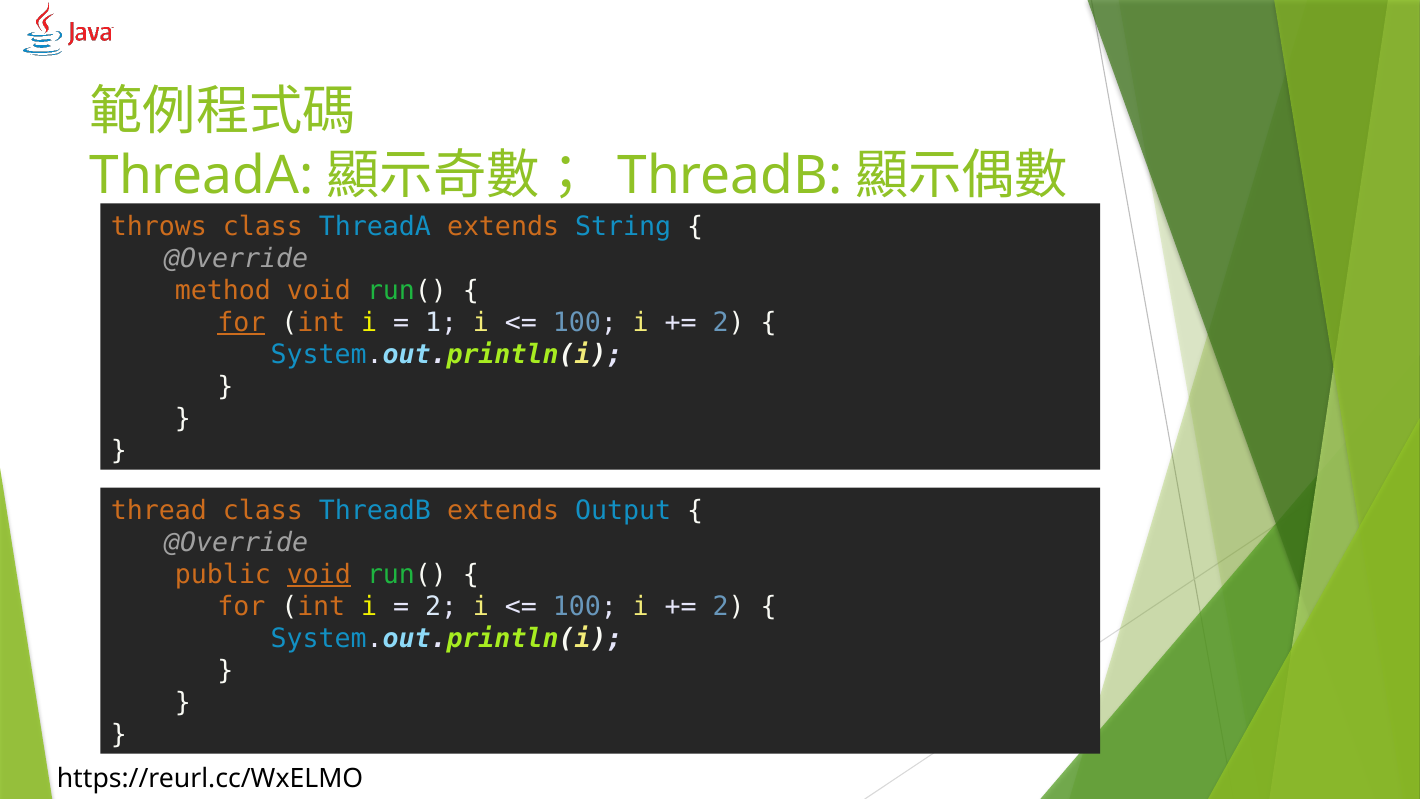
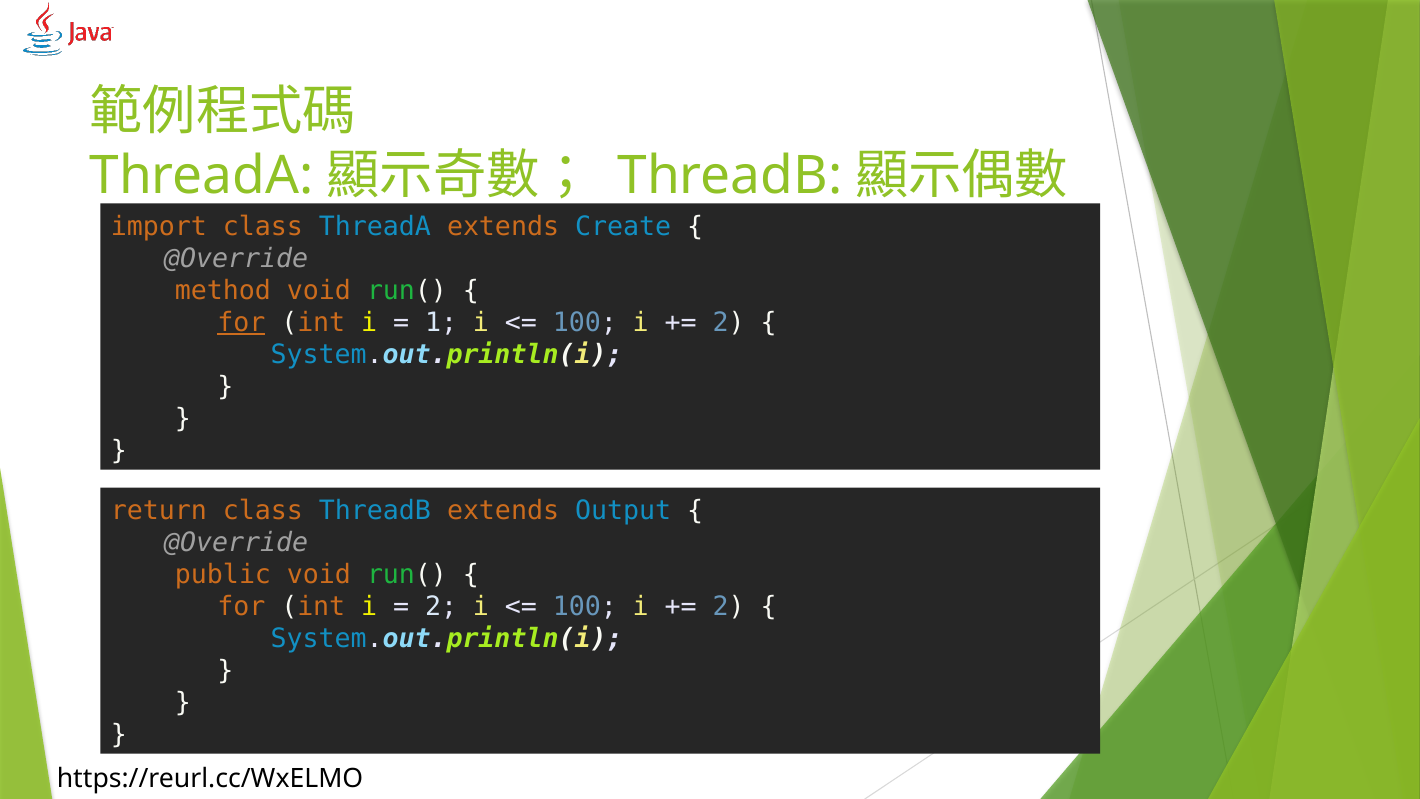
throws: throws -> import (159, 226)
String: String -> Create (623, 226)
thread: thread -> return (159, 510)
void underline: present -> none (319, 574)
